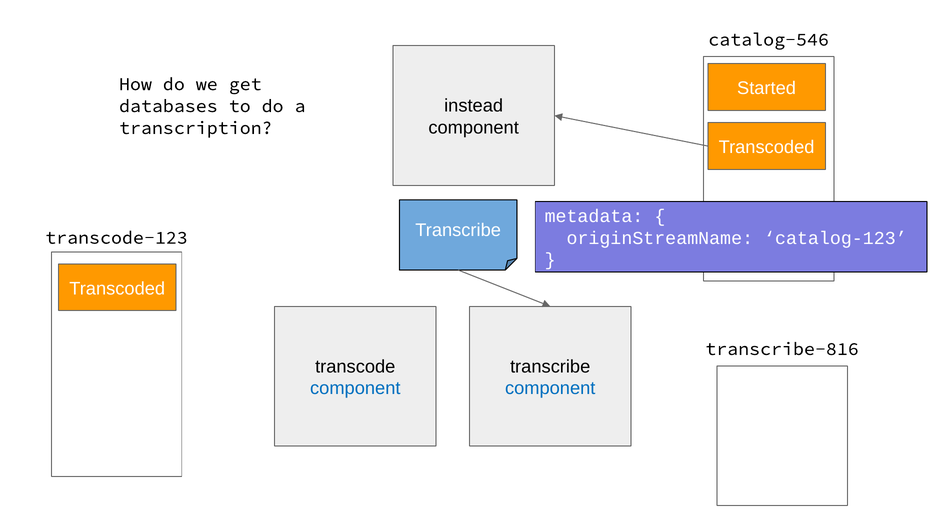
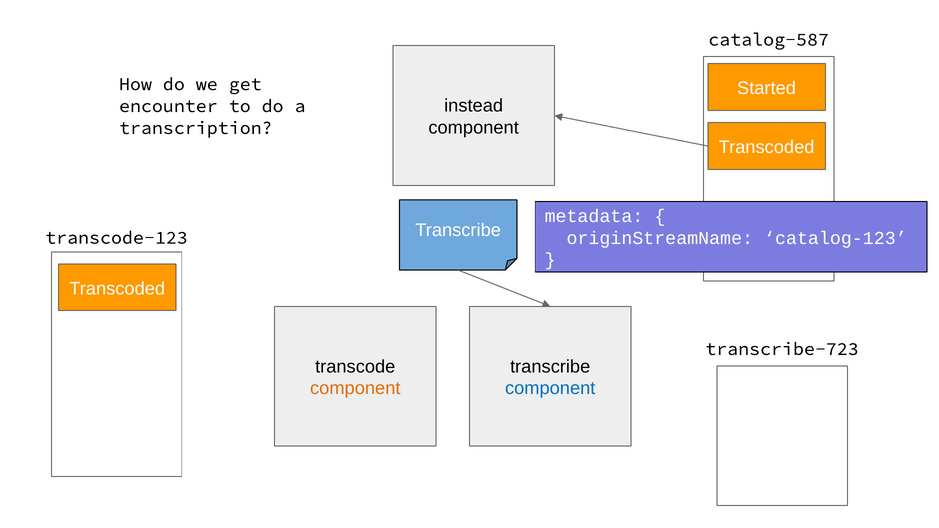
catalog-546: catalog-546 -> catalog-587 (769, 40)
databases: databases -> encounter (168, 106)
transcribe-816: transcribe-816 -> transcribe-723 (782, 349)
component colour: blue -> orange (355, 389)
